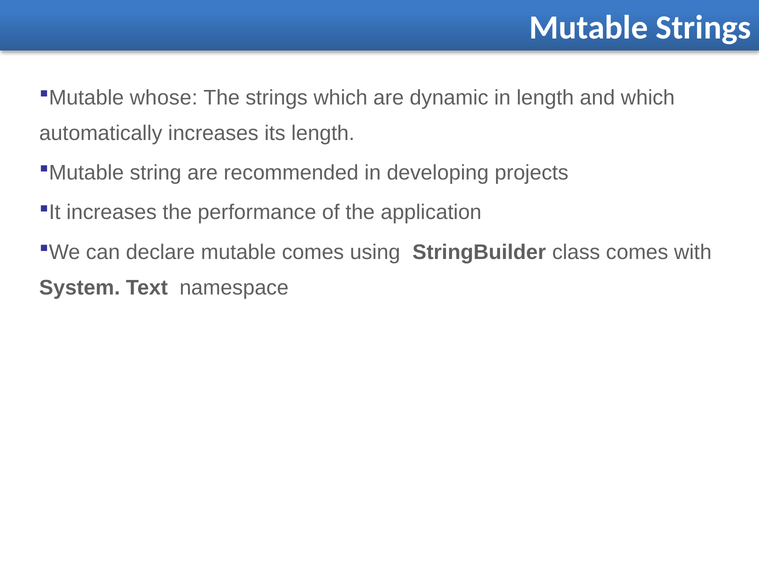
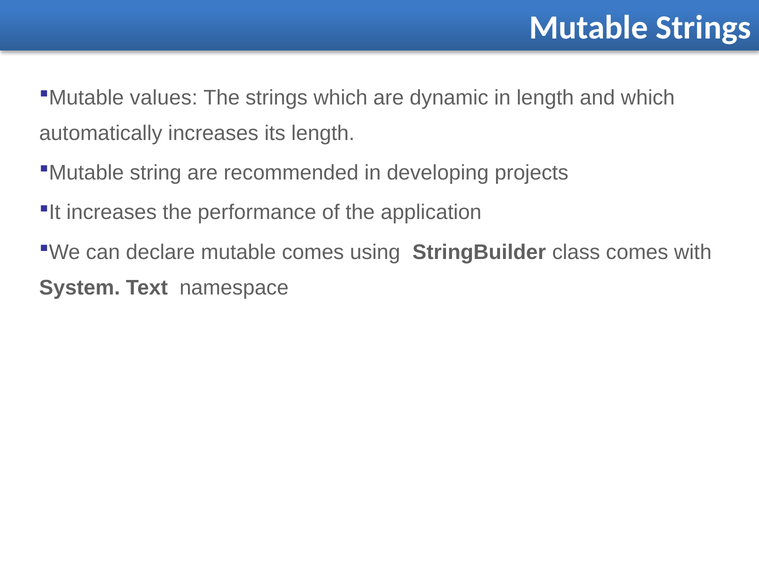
whose: whose -> values (164, 98)
